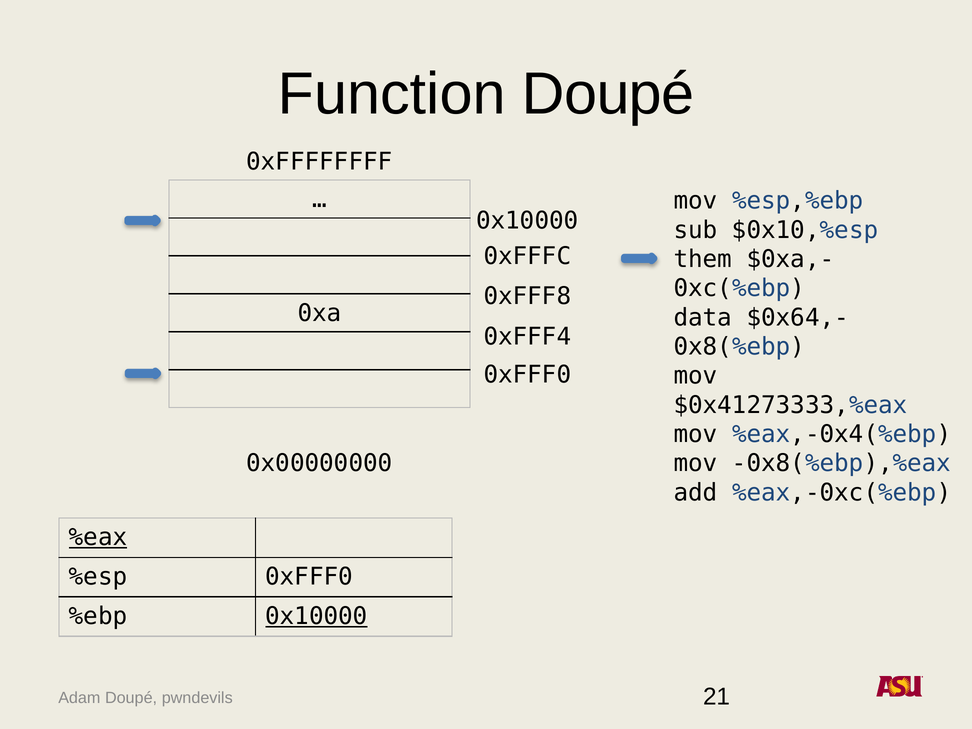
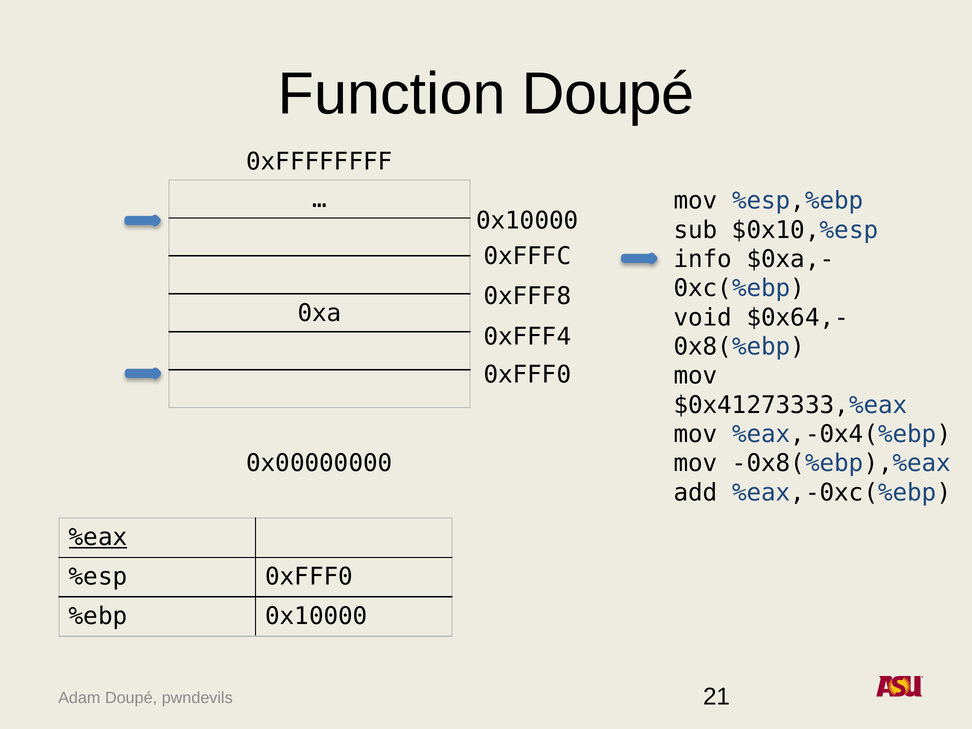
them: them -> info (703, 259)
data: data -> void (703, 318)
0x10000 underline: present -> none (316, 616)
